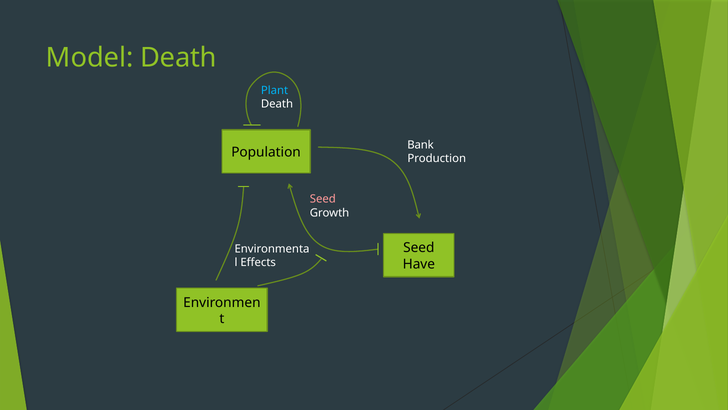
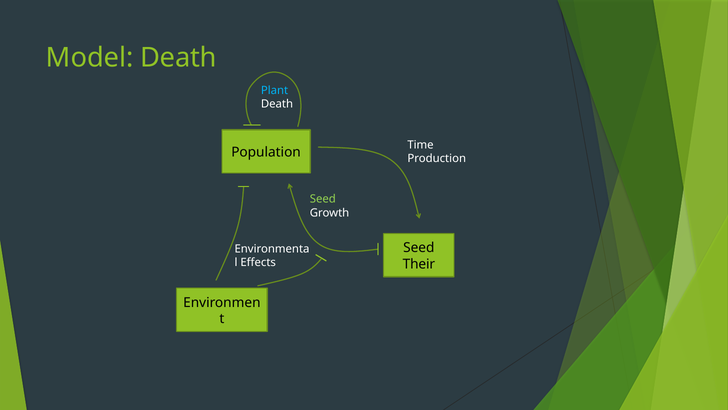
Bank: Bank -> Time (421, 145)
Seed colour: pink -> light green (323, 199)
Have: Have -> Their (419, 264)
